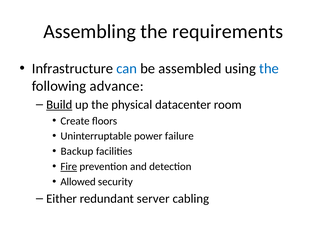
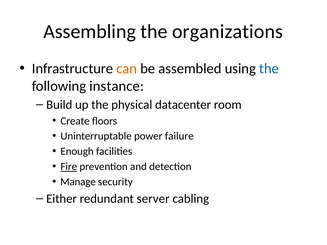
requirements: requirements -> organizations (228, 32)
can colour: blue -> orange (127, 69)
advance: advance -> instance (117, 86)
Build underline: present -> none (59, 105)
Backup: Backup -> Enough (77, 152)
Allowed: Allowed -> Manage (78, 182)
